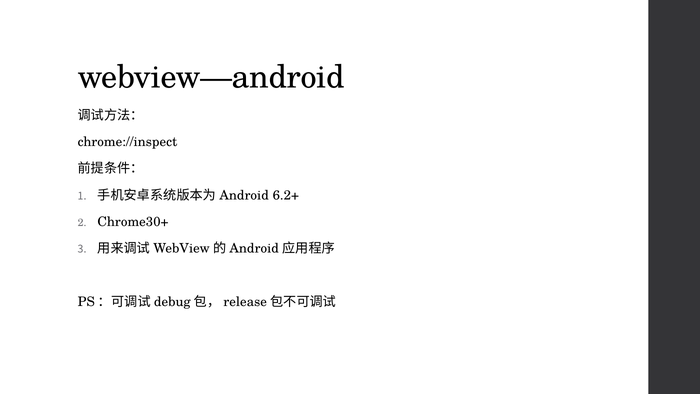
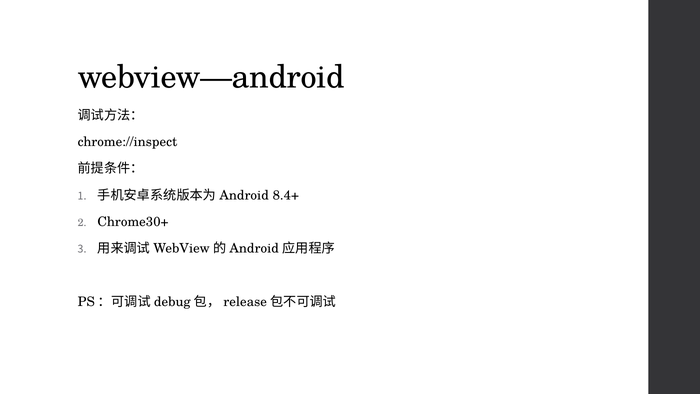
6.2+: 6.2+ -> 8.4+ (286, 195)
